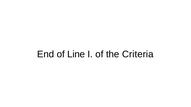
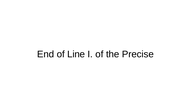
Criteria: Criteria -> Precise (138, 54)
